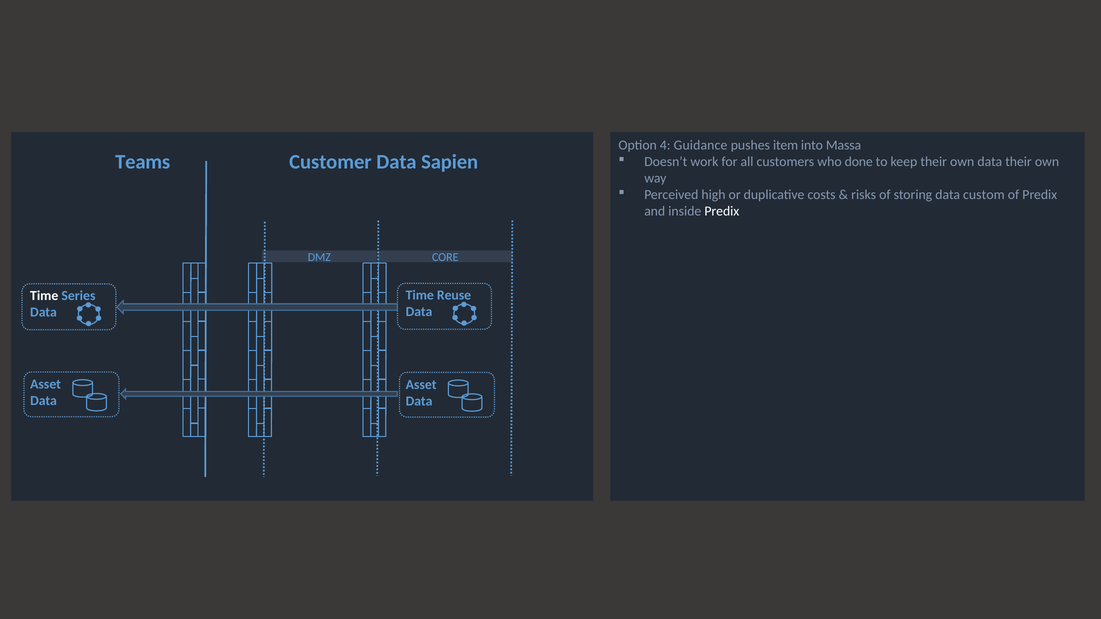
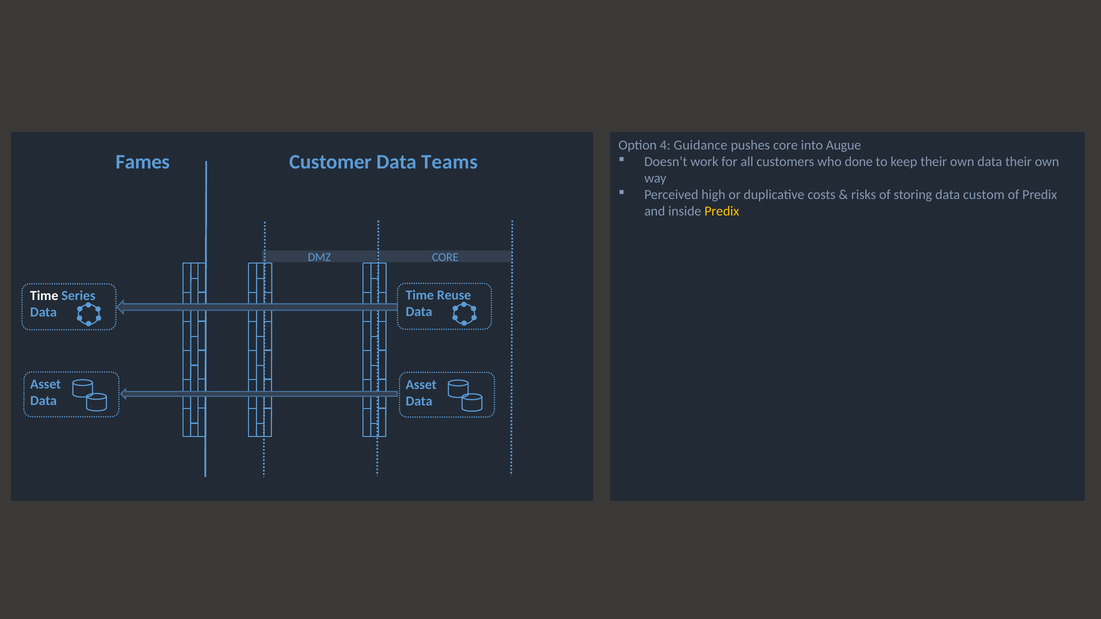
pushes item: item -> core (786, 145)
Massa: Massa -> Augue (844, 145)
Teams: Teams -> Fames (143, 162)
Sapien: Sapien -> Teams (449, 162)
Predix colour: white -> yellow (722, 211)
